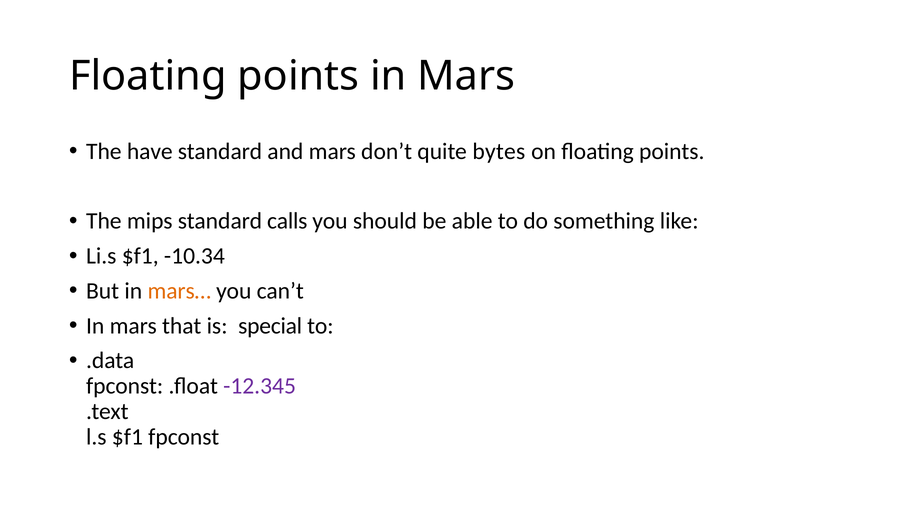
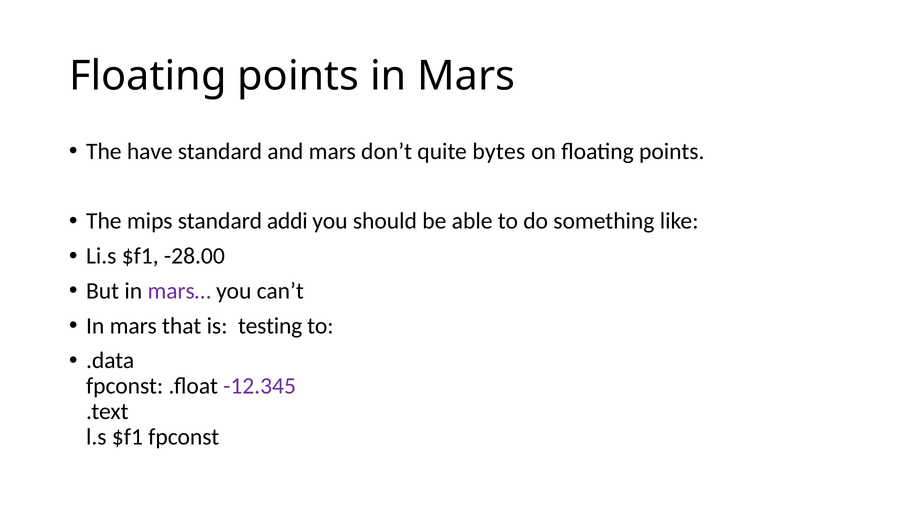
calls: calls -> addi (287, 221)
-10.34: -10.34 -> -28.00 (194, 256)
mars… colour: orange -> purple (179, 291)
special: special -> testing (270, 326)
